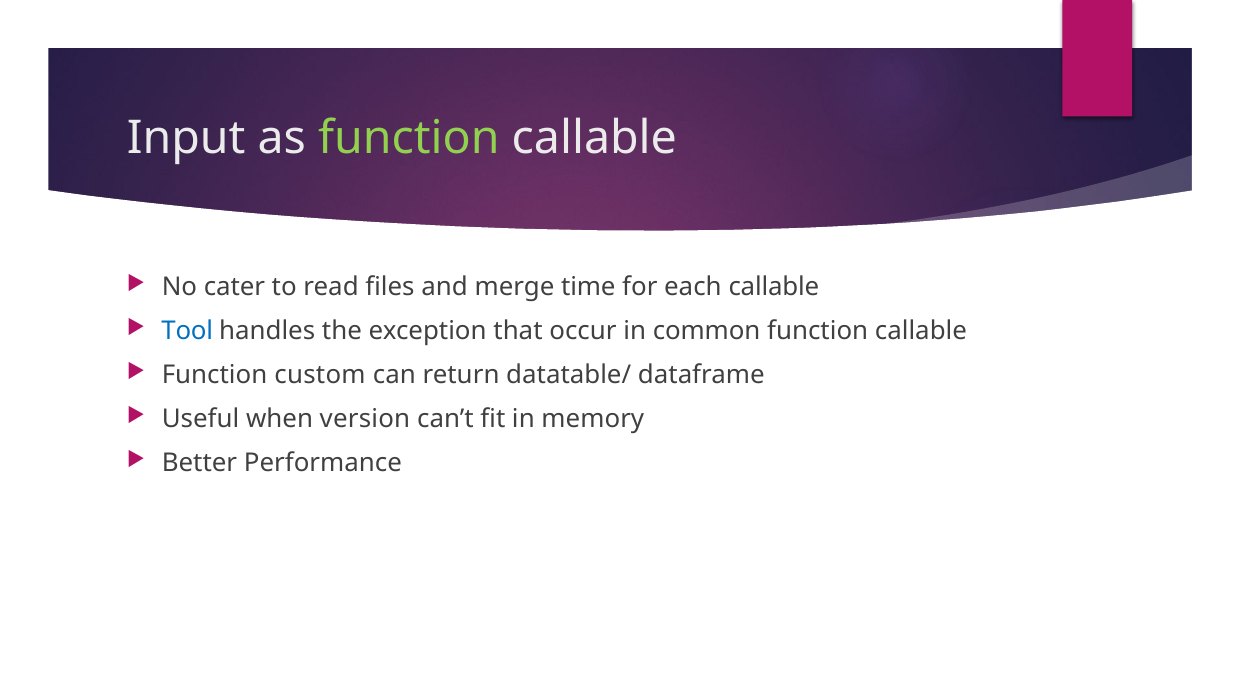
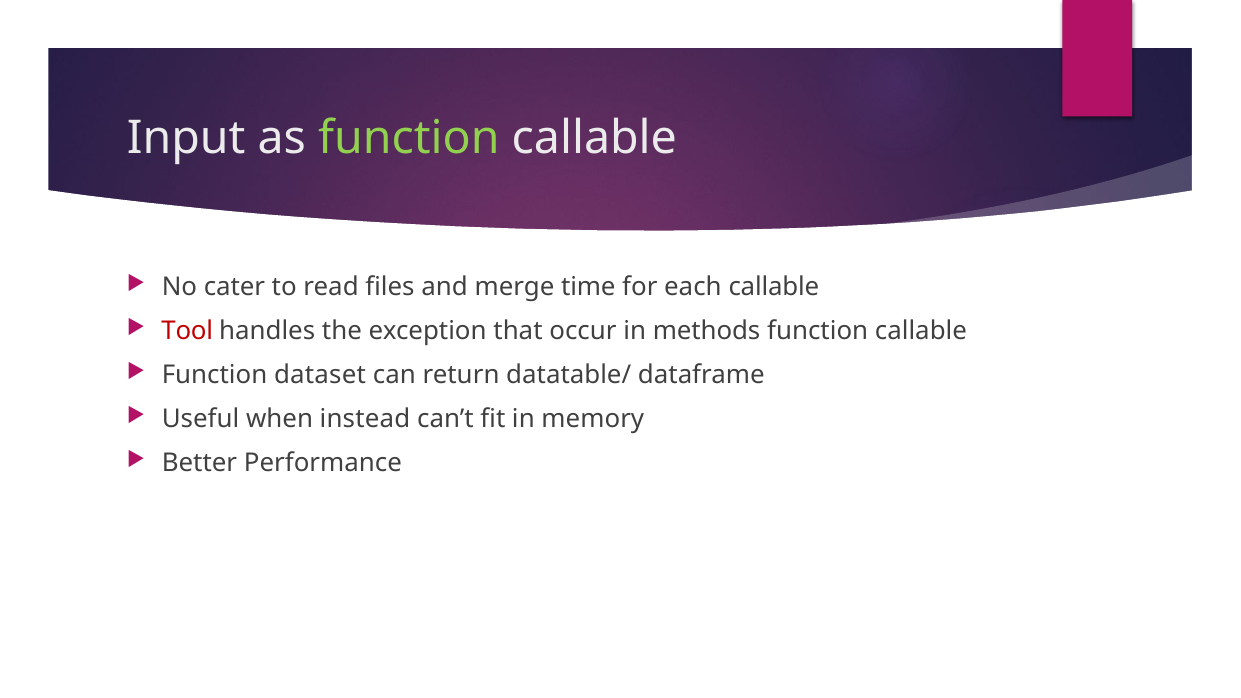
Tool colour: blue -> red (187, 331)
common: common -> methods (707, 331)
custom: custom -> dataset (320, 375)
version: version -> instead (365, 419)
